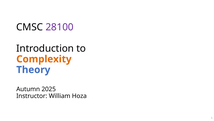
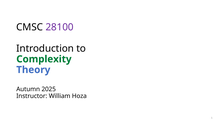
Complexity colour: orange -> green (44, 59)
